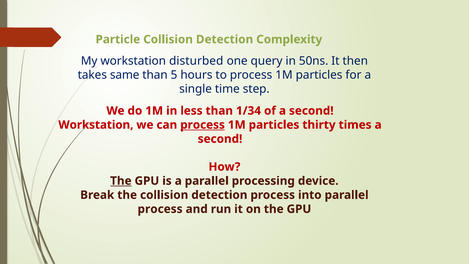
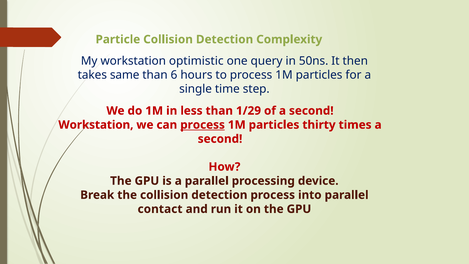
disturbed: disturbed -> optimistic (196, 61)
5: 5 -> 6 (174, 75)
1/34: 1/34 -> 1/29 (249, 111)
The underline: present -> none (121, 181)
process: process -> contact (160, 209)
